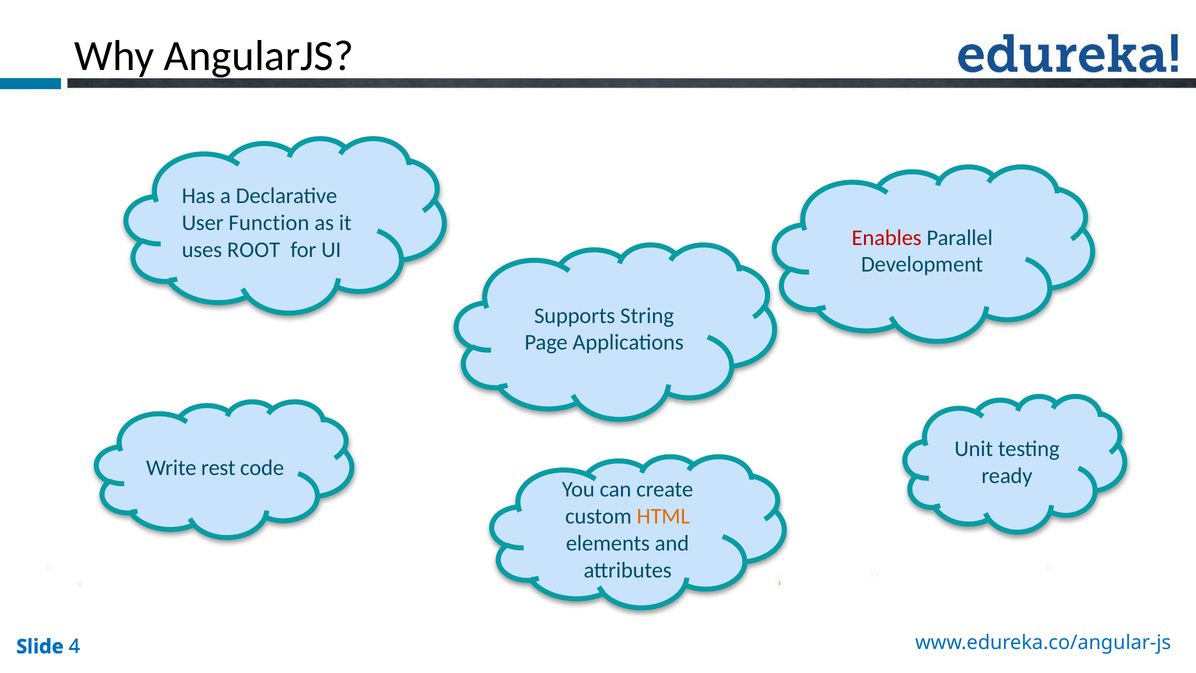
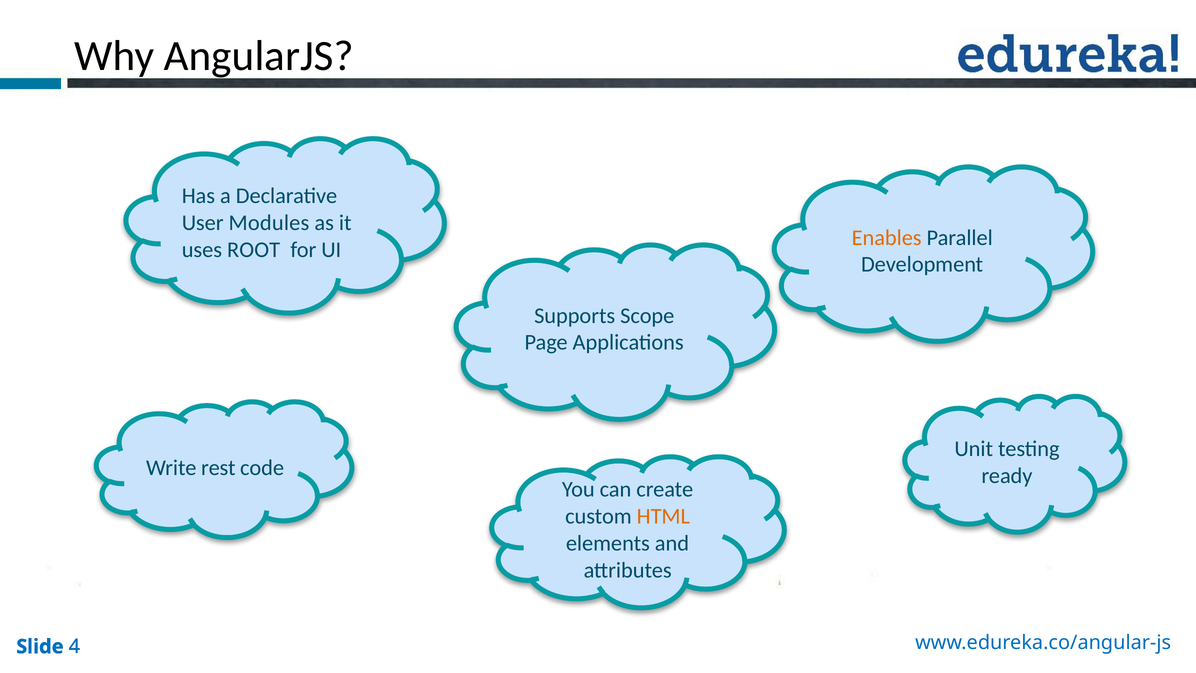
Function: Function -> Modules (269, 223)
Enables colour: red -> orange (887, 238)
String: String -> Scope (647, 316)
